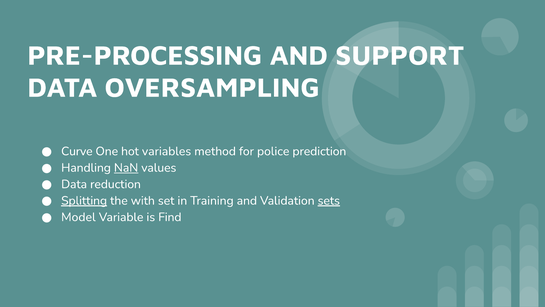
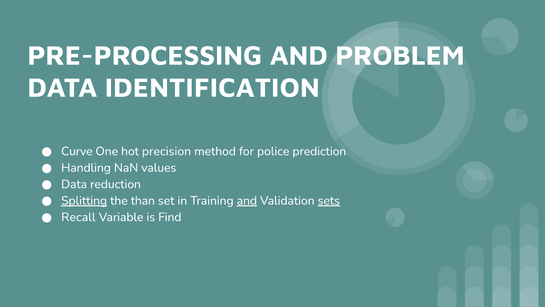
SUPPORT: SUPPORT -> PROBLEM (400, 56)
OVERSAMPLING: OVERSAMPLING -> IDENTIFICATION (212, 88)
variables: variables -> precision (167, 151)
NaN underline: present -> none (126, 167)
with: with -> than (143, 200)
and underline: none -> present (247, 200)
Model: Model -> Recall (78, 217)
